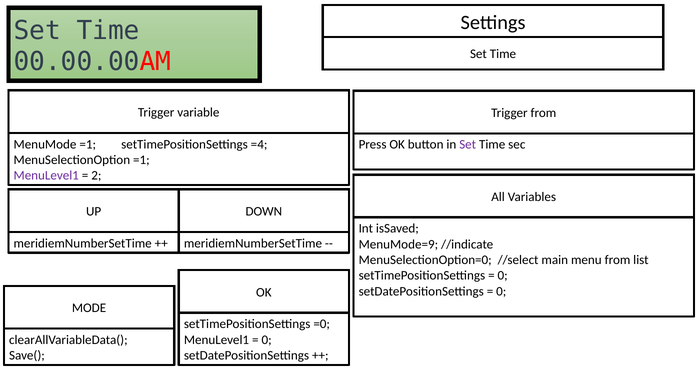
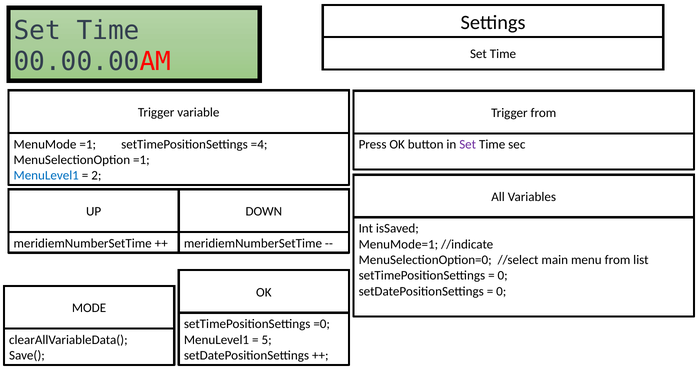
MenuLevel1 colour: purple -> blue (46, 176)
MenuMode=9: MenuMode=9 -> MenuMode=1 (398, 245)
0: 0 -> 5 (267, 340)
